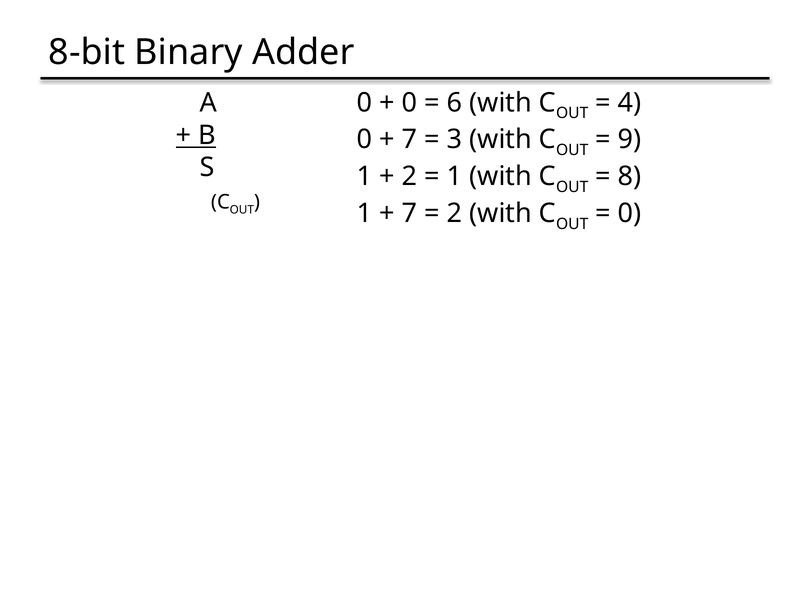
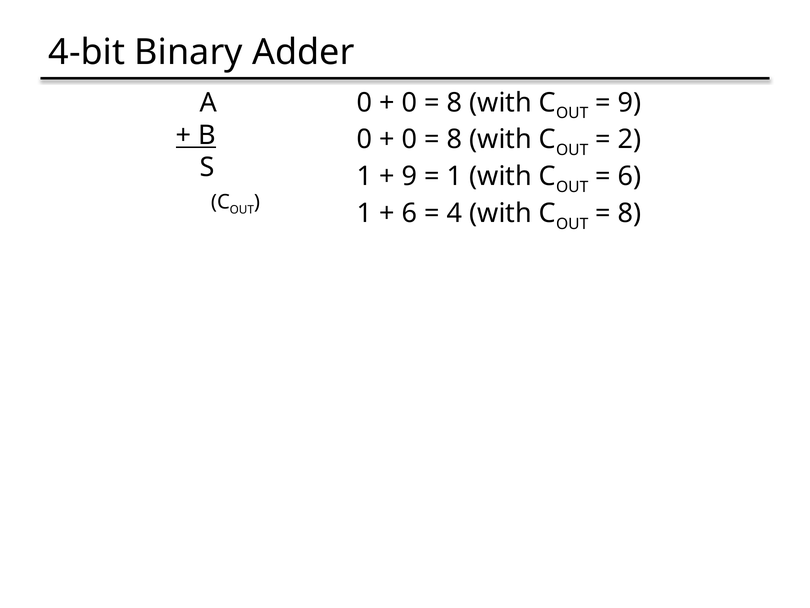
8-bit: 8-bit -> 4-bit (87, 52)
6: 6 -> 8 (454, 103)
4: 4 -> 9 (630, 103)
7: 7 -> 0 (409, 139)
3: 3 -> 8 (454, 139)
9: 9 -> 2 (630, 139)
2: 2 -> 9 (409, 176)
8: 8 -> 6 (630, 176)
7: 7 -> 6 (409, 213)
2: 2 -> 4 (454, 213)
0: 0 -> 8 (630, 213)
